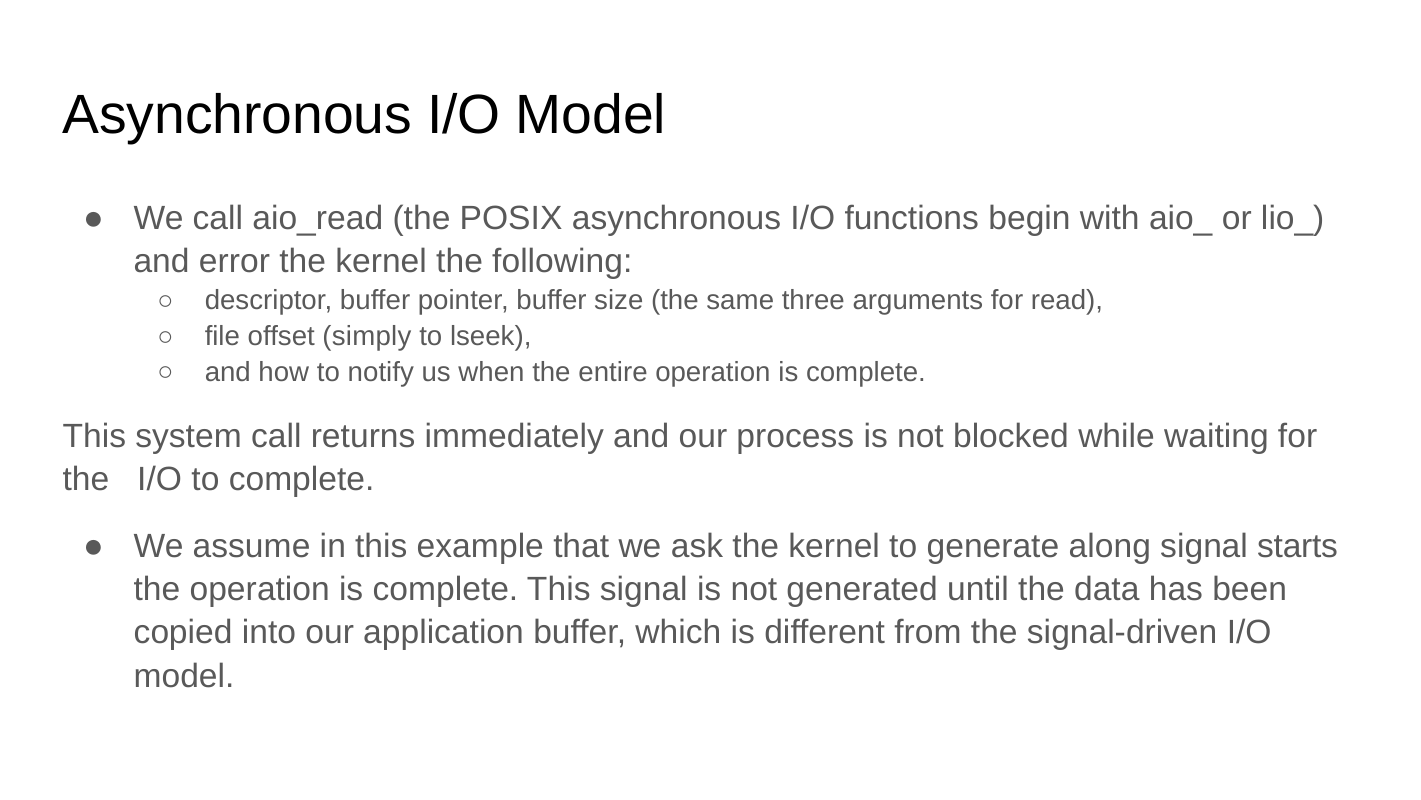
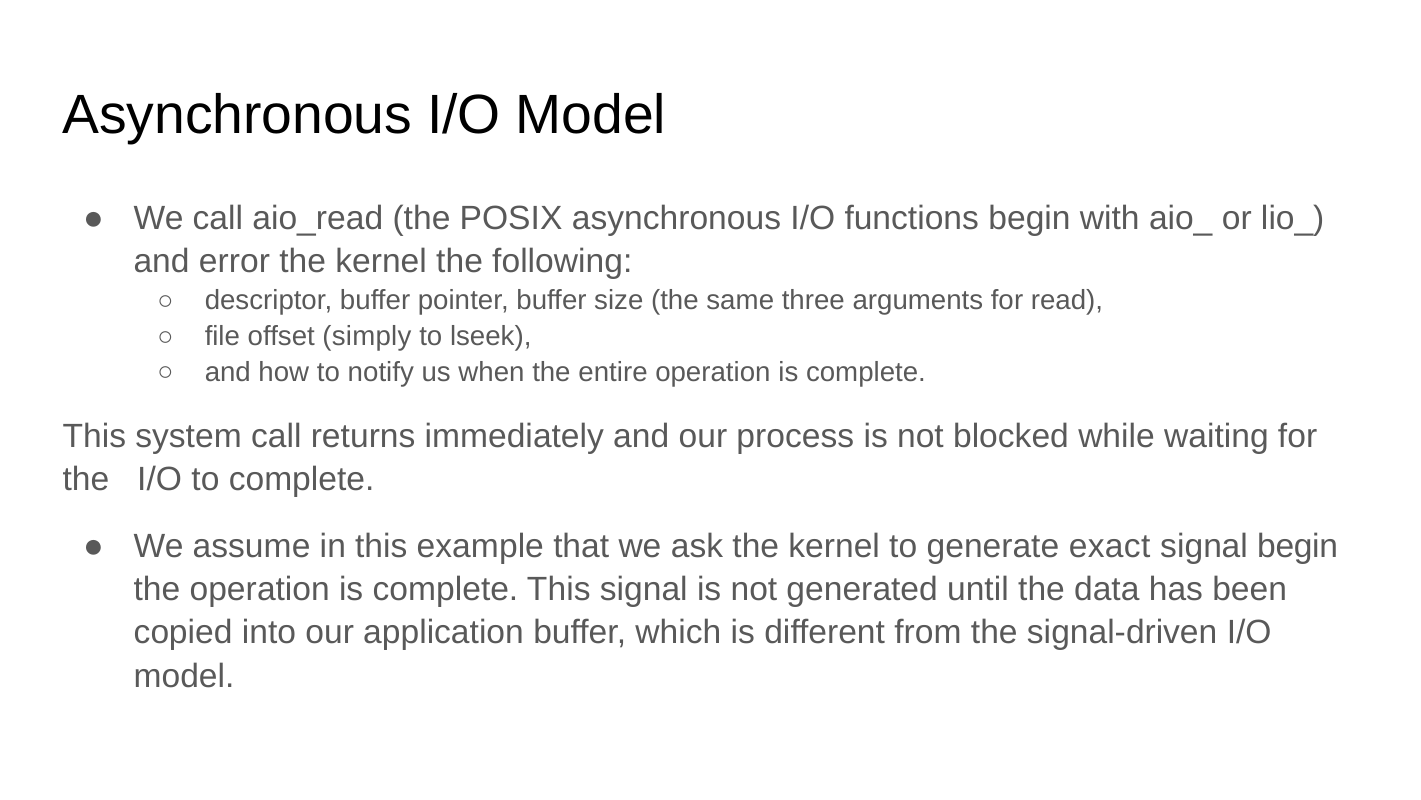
along: along -> exact (1110, 546)
signal starts: starts -> begin (1298, 546)
